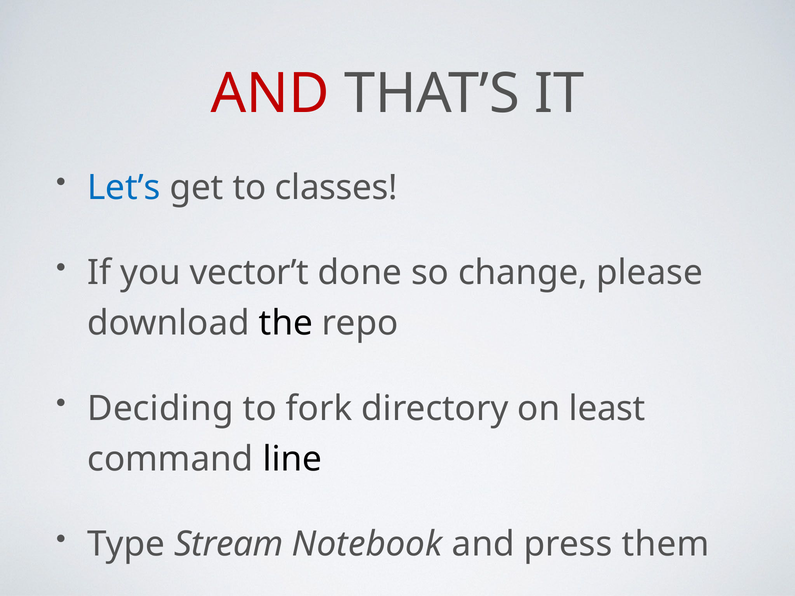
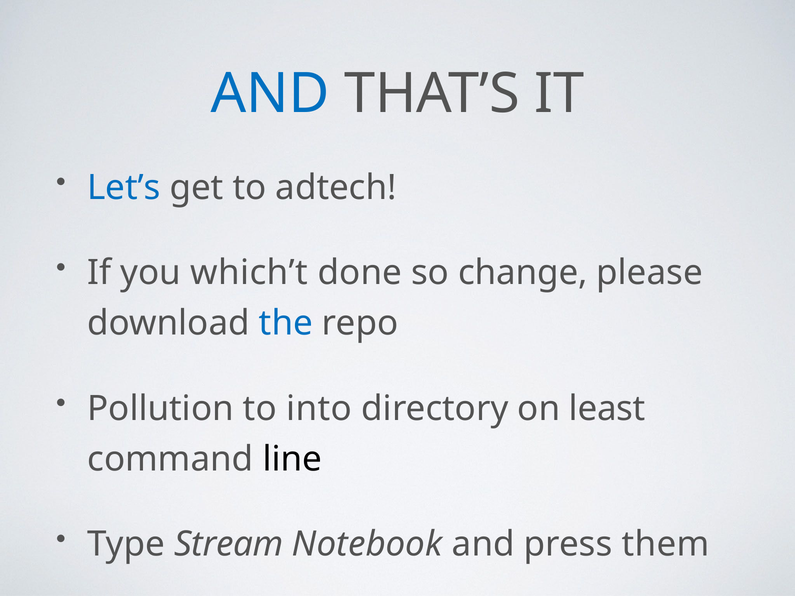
AND colour: red -> blue (270, 94)
classes: classes -> adtech (336, 188)
vector’t: vector’t -> which’t (249, 273)
the colour: black -> blue (286, 323)
Deciding: Deciding -> Pollution (161, 409)
fork: fork -> into (319, 409)
